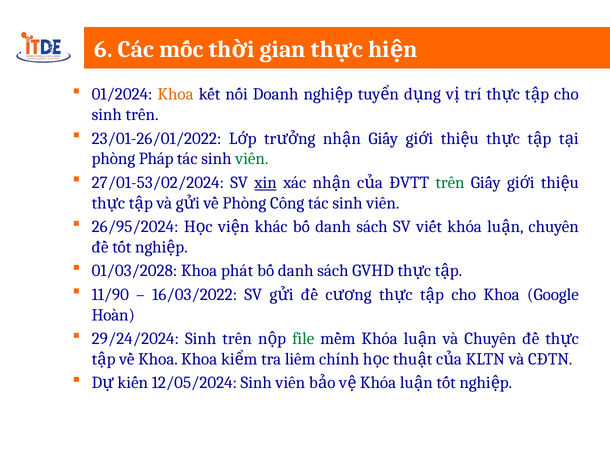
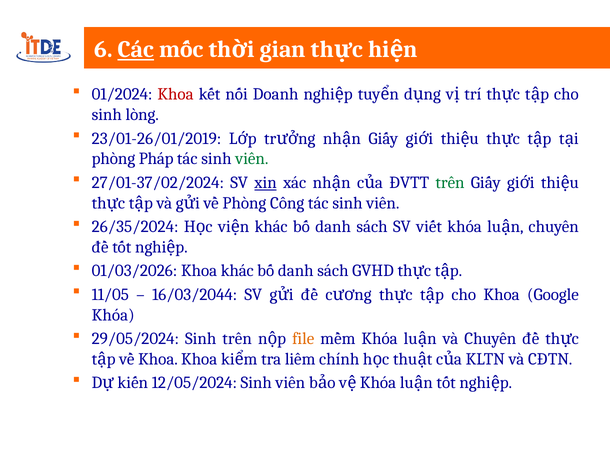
Các underline: none -> present (136, 49)
Khoa colour: orange -> red (175, 94)
trên: trên -> lòng (142, 115)
23/01-26/01/2022: 23/01-26/01/2022 -> 23/01-26/01/2019 (157, 138)
27/01-53/02/2024: 27/01-53/02/2024 -> 27/01-37/02/2024 (158, 182)
26/95/2024: 26/95/2024 -> 26/35/2024 (135, 226)
01/03/2028: 01/03/2028 -> 01/03/2026 (134, 271)
Khoa phát: phát -> khác (237, 271)
11/90: 11/90 -> 11/05 (110, 294)
16/03/2022: 16/03/2022 -> 16/03/2044 (195, 294)
Hoàn: Hoàn -> Khóa (113, 315)
29/24/2024: 29/24/2024 -> 29/05/2024 (135, 338)
file colour: green -> orange (303, 338)
